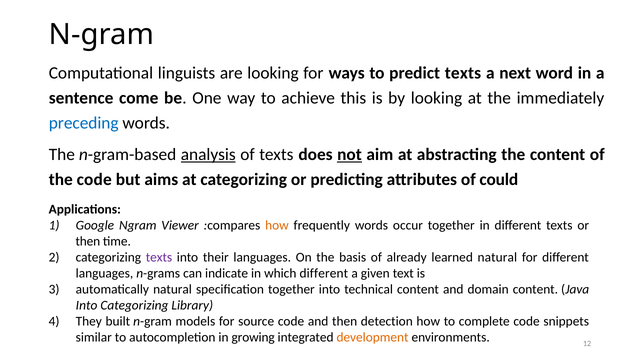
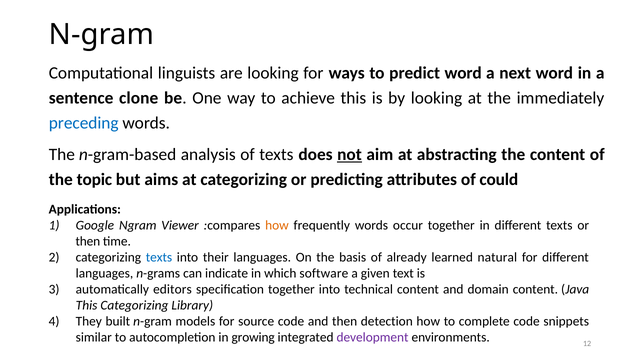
predict texts: texts -> word (463, 73)
come: come -> clone (139, 98)
analysis underline: present -> none (208, 154)
the code: code -> topic (94, 179)
texts colour: purple -> blue (159, 257)
which different: different -> software (324, 273)
automatically natural: natural -> editors (172, 289)
Into: Into -> This (87, 305)
development colour: orange -> purple (372, 337)
